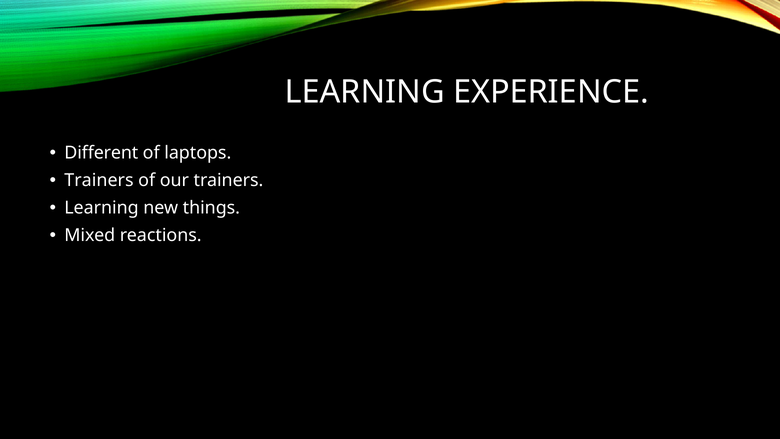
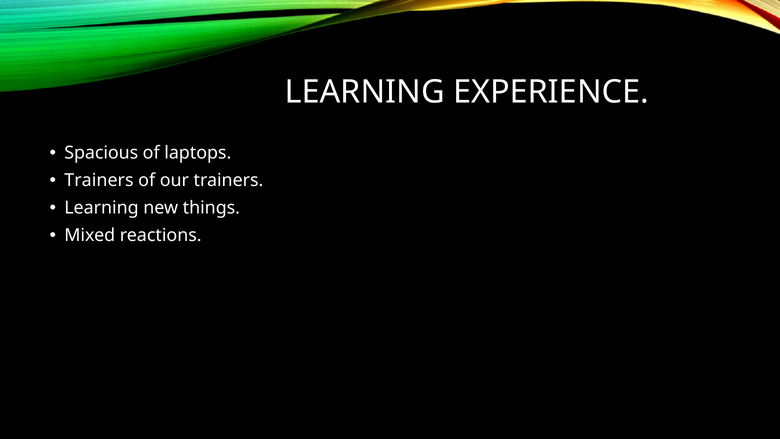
Different: Different -> Spacious (101, 153)
